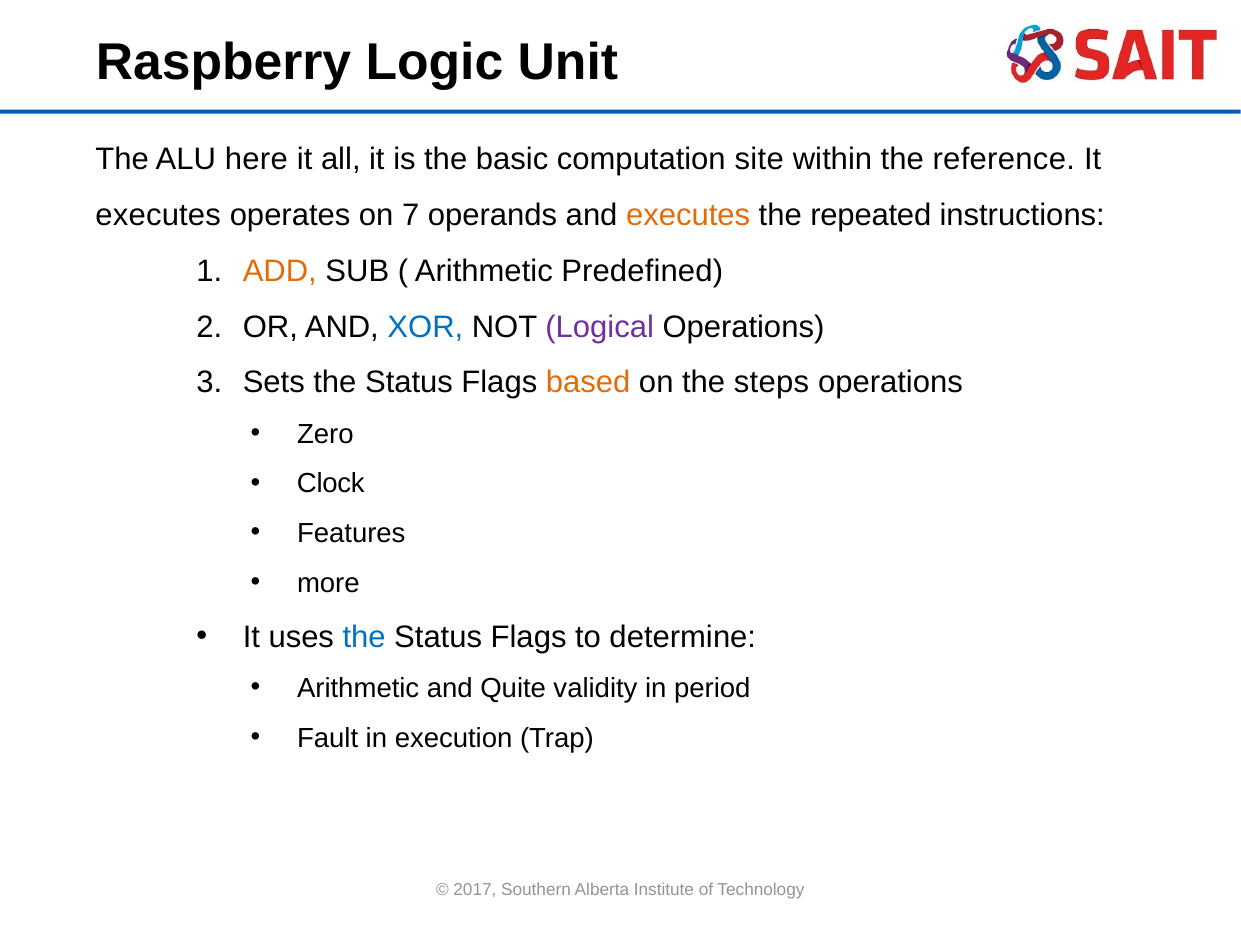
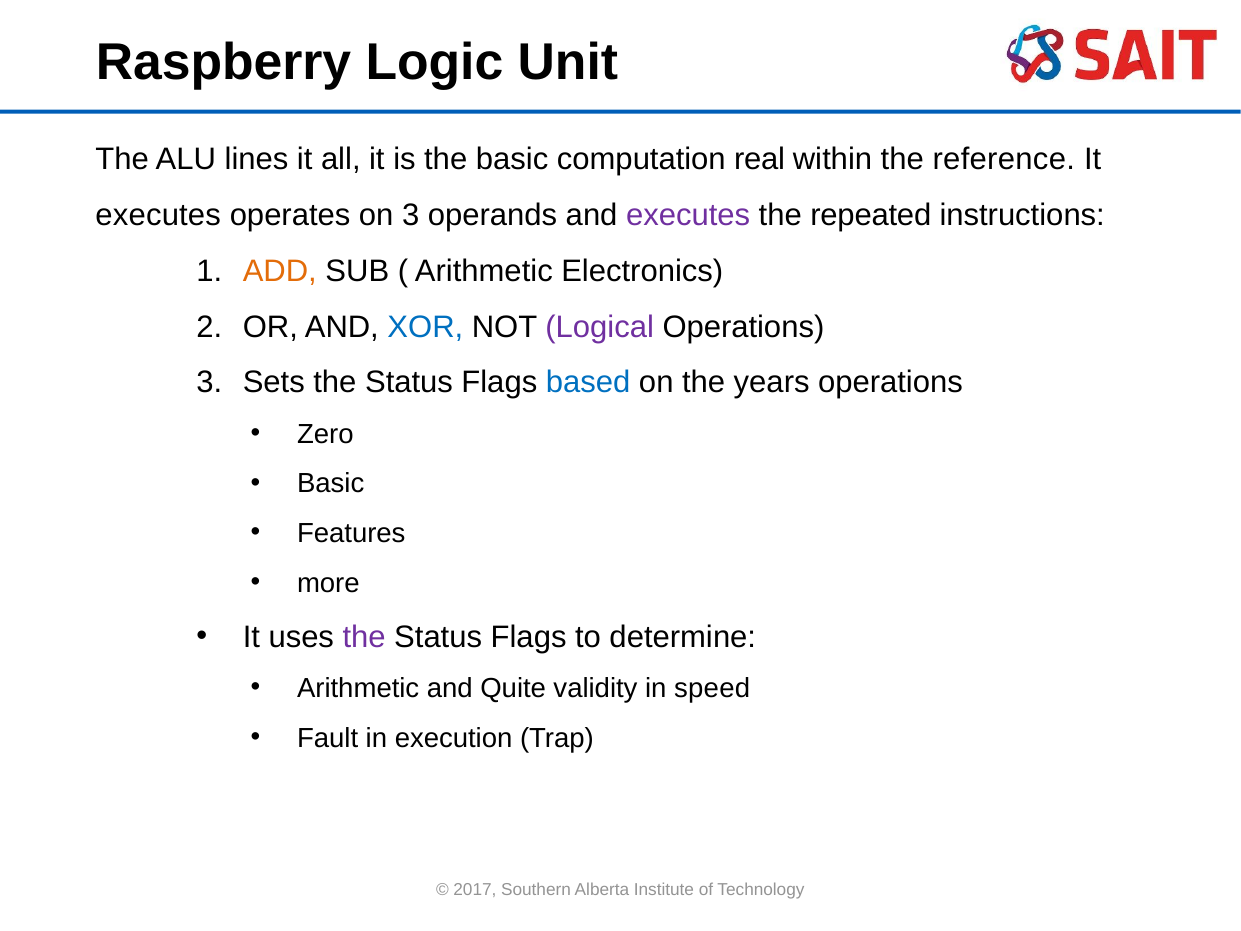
here: here -> lines (257, 159)
site: site -> real (760, 159)
on 7: 7 -> 3 (411, 215)
executes colour: orange -> purple (688, 215)
Predefined: Predefined -> Electronics (642, 271)
based colour: orange -> blue (588, 383)
steps: steps -> years (772, 383)
Clock: Clock -> Basic (331, 484)
the colour: blue -> purple (364, 637)
period: period -> speed (712, 688)
